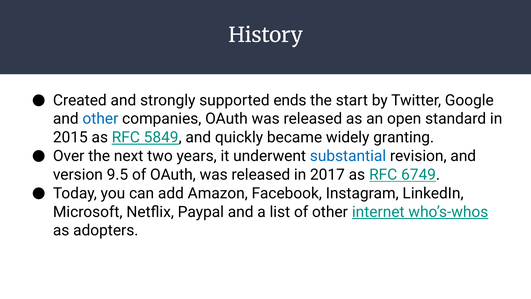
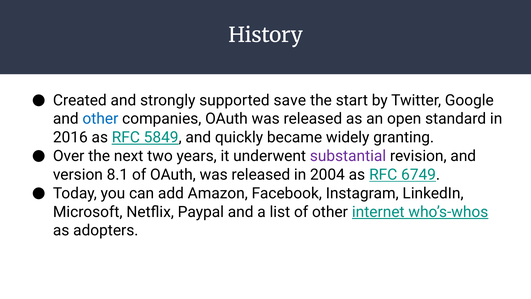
ends: ends -> save (290, 100)
2015: 2015 -> 2016 (70, 137)
substantial colour: blue -> purple (348, 156)
9.5: 9.5 -> 8.1 (117, 175)
2017: 2017 -> 2004 (327, 175)
